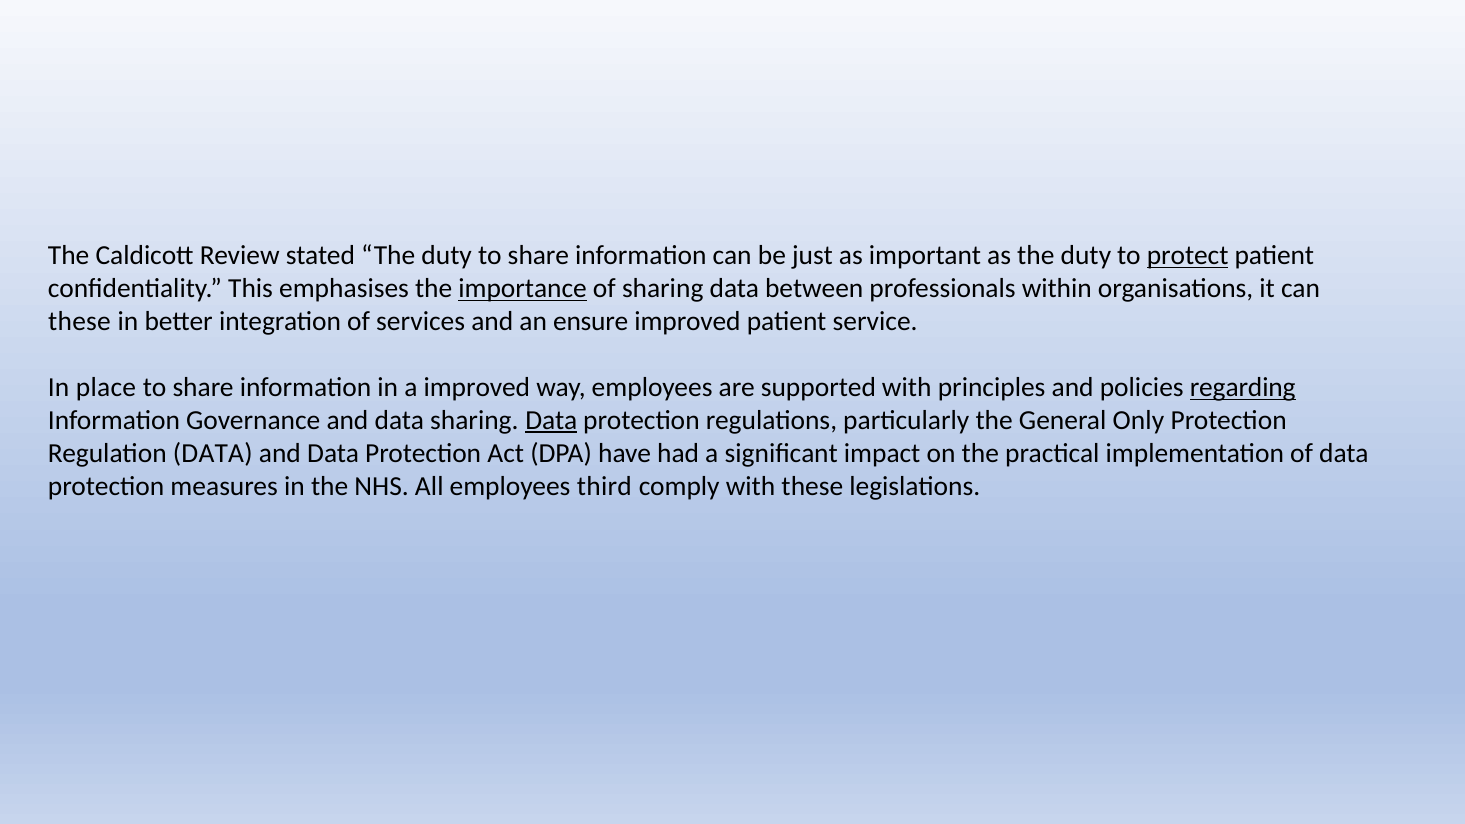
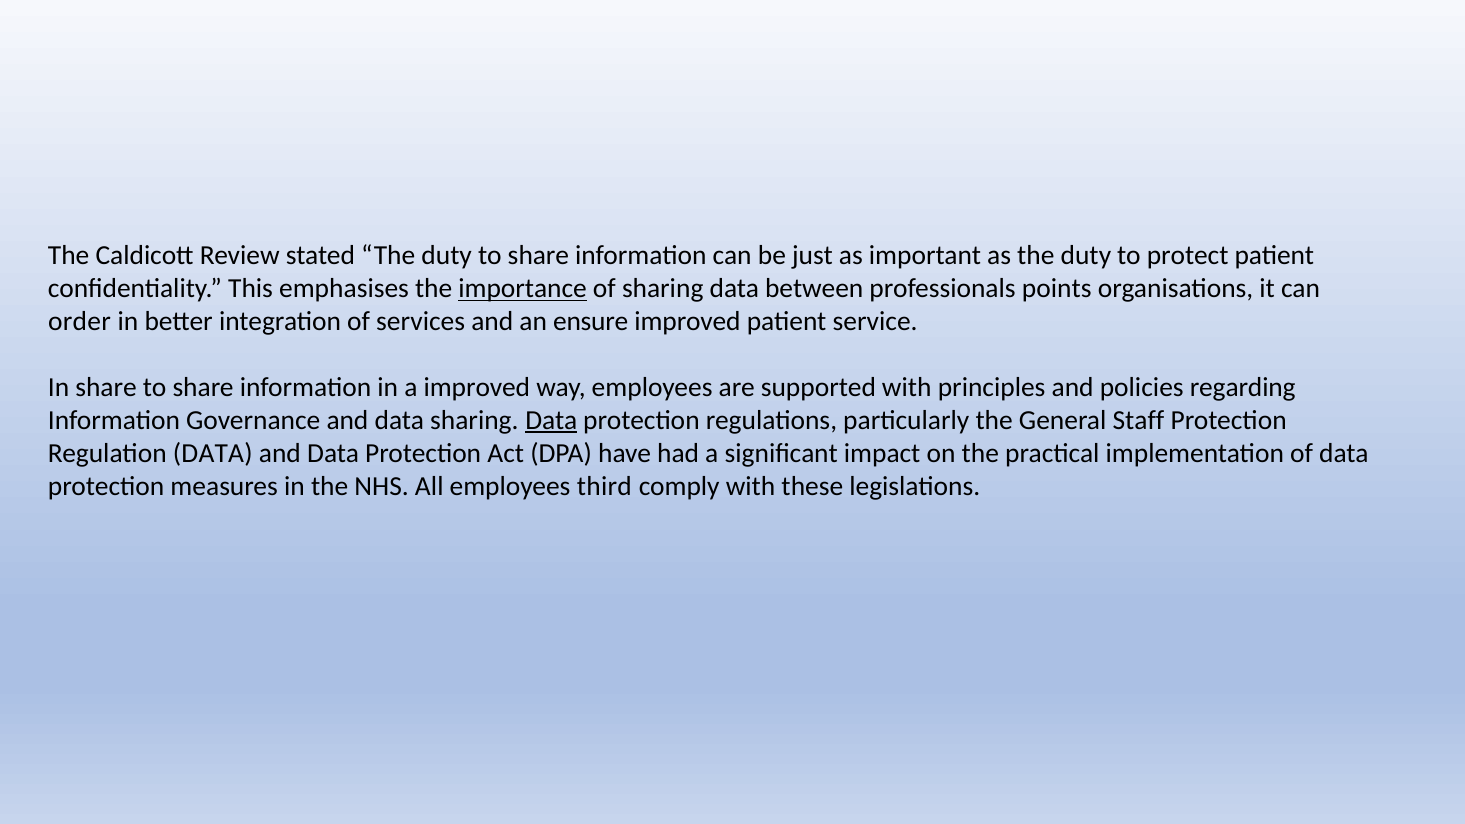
protect underline: present -> none (1188, 256)
within: within -> points (1057, 289)
these: these -> order (80, 322)
In place: place -> share (106, 388)
regarding underline: present -> none (1243, 388)
Only: Only -> Staff (1138, 421)
